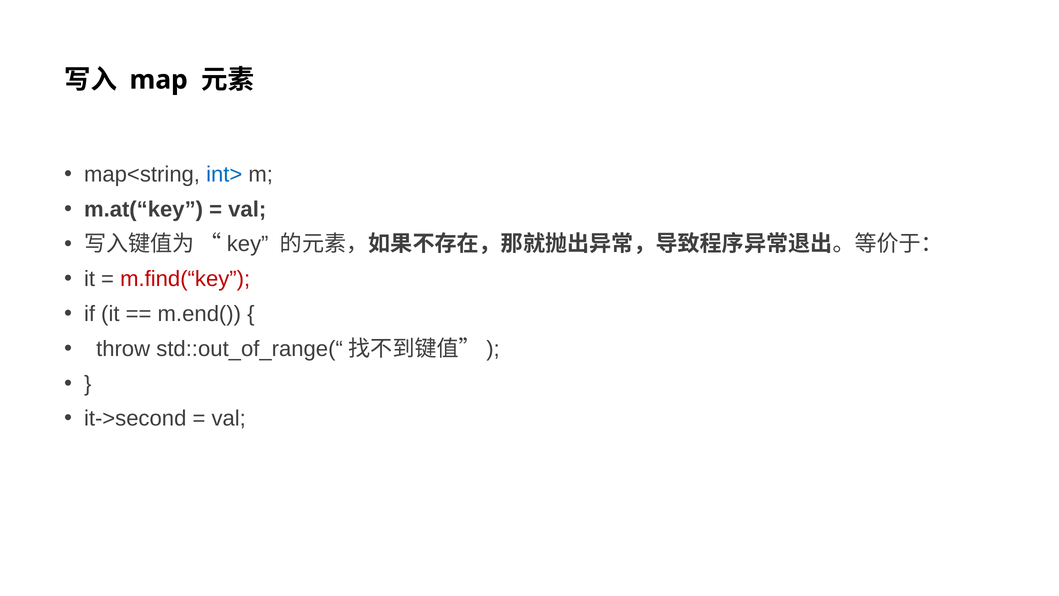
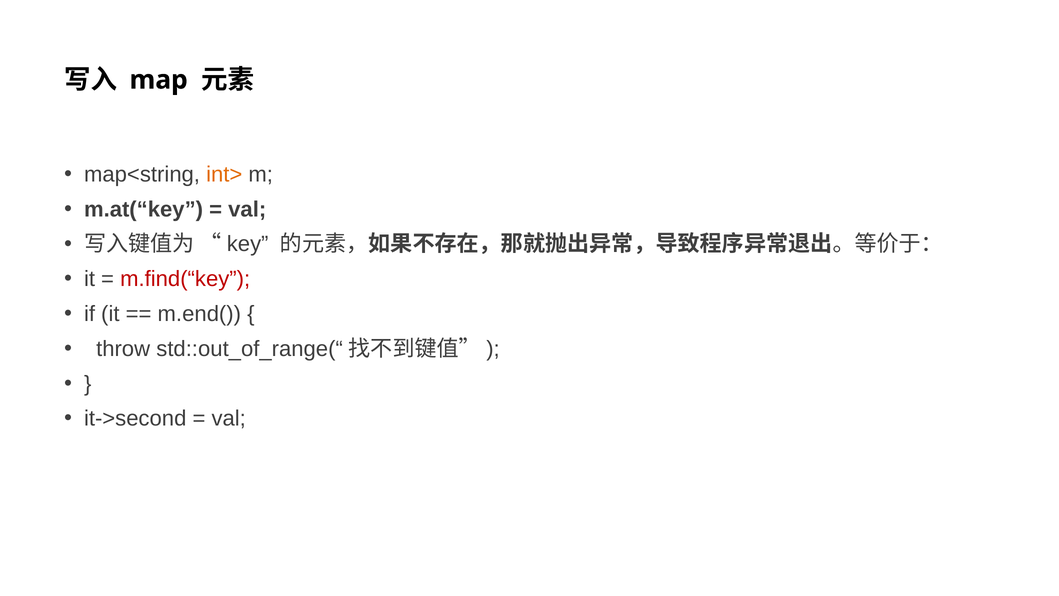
int> colour: blue -> orange (224, 174)
